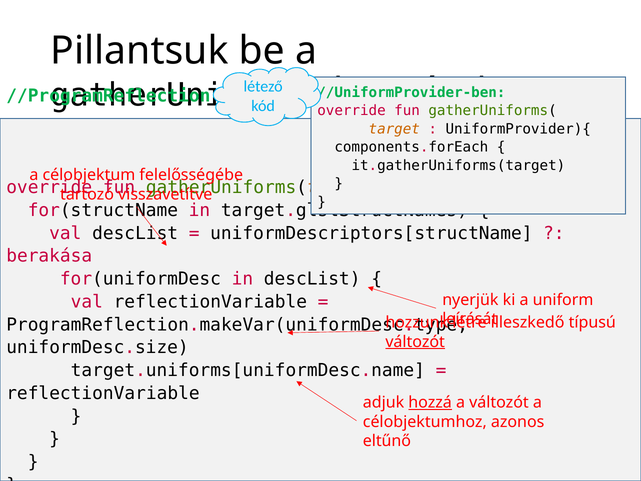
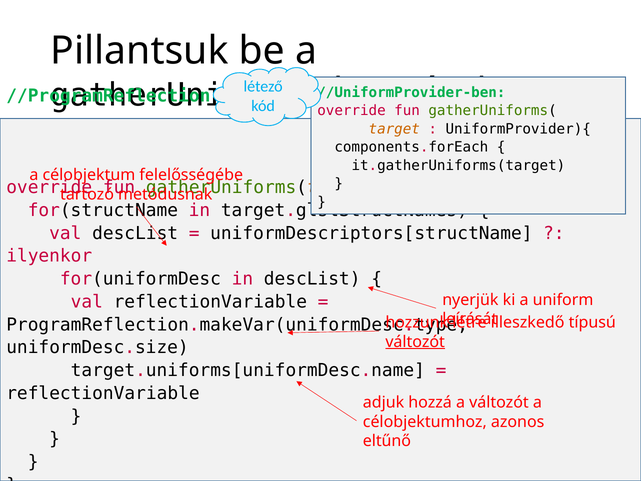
visszavetítve: visszavetítve -> metódusnak (165, 194)
berakása: berakása -> ilyenkor (49, 256)
hozzá underline: present -> none (430, 402)
